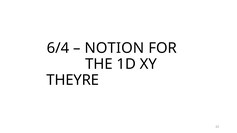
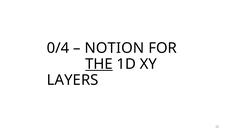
6/4: 6/4 -> 0/4 (58, 48)
THE underline: none -> present (99, 64)
THEYRE: THEYRE -> LAYERS (73, 80)
